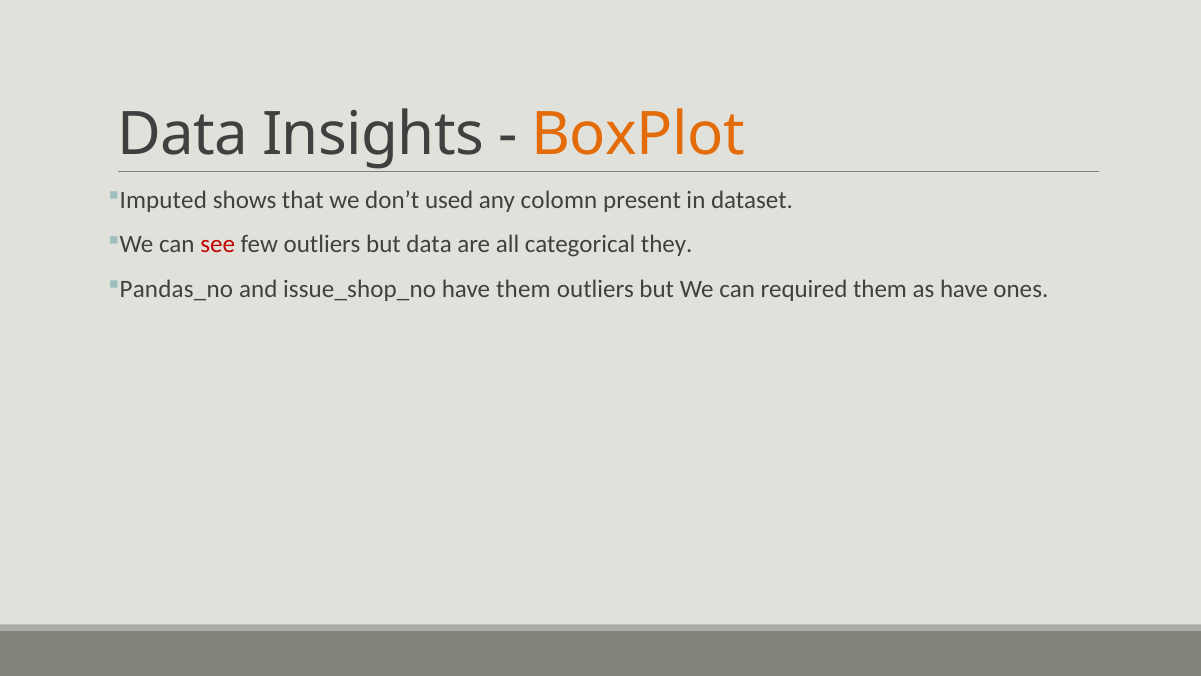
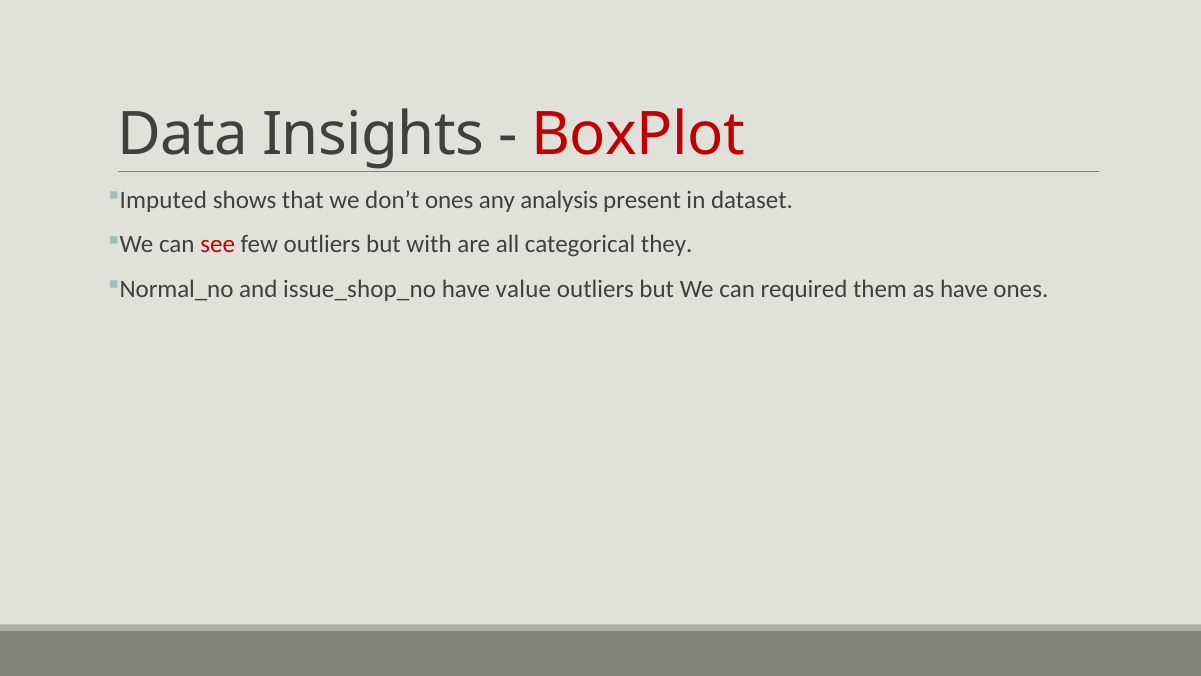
BoxPlot colour: orange -> red (638, 135)
don’t used: used -> ones (449, 200)
colomn: colomn -> analysis (559, 200)
but data: data -> with (429, 244)
Pandas_no: Pandas_no -> Normal_no (177, 289)
have them: them -> value (523, 289)
